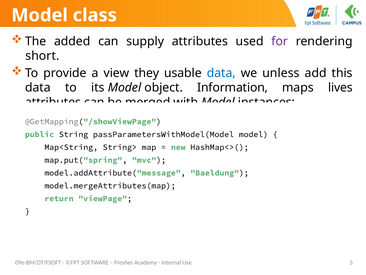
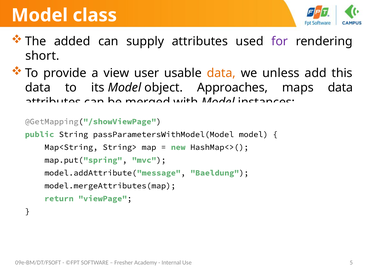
they: they -> user (147, 73)
data colour: blue -> orange (221, 73)
Information: Information -> Approaches (232, 88)
maps lives: lives -> data (340, 88)
